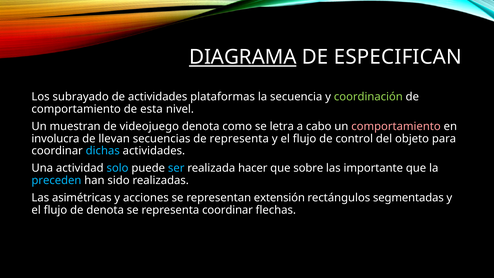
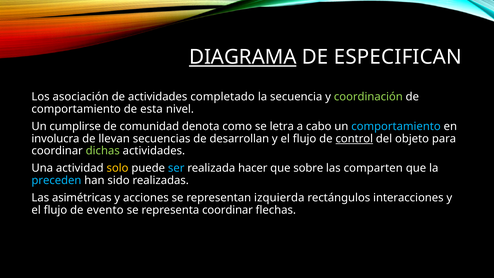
subrayado: subrayado -> asociación (81, 97)
plataformas: plataformas -> completado (223, 97)
muestran: muestran -> cumplirse (75, 126)
videojuego: videojuego -> comunidad (149, 126)
comportamiento colour: pink -> light blue (396, 126)
de representa: representa -> desarrollan (239, 139)
control underline: none -> present (354, 139)
dichas colour: light blue -> light green (103, 151)
solo colour: light blue -> yellow (118, 168)
importante: importante -> comparten (373, 168)
extensión: extensión -> izquierda (279, 198)
segmentadas: segmentadas -> interacciones (408, 198)
de denota: denota -> evento (105, 210)
